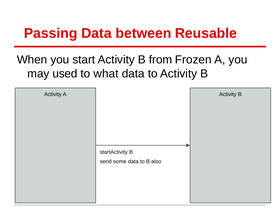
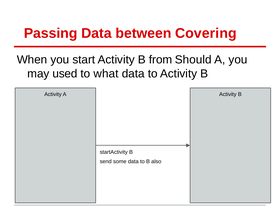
Reusable: Reusable -> Covering (206, 33)
Frozen: Frozen -> Should (193, 60)
